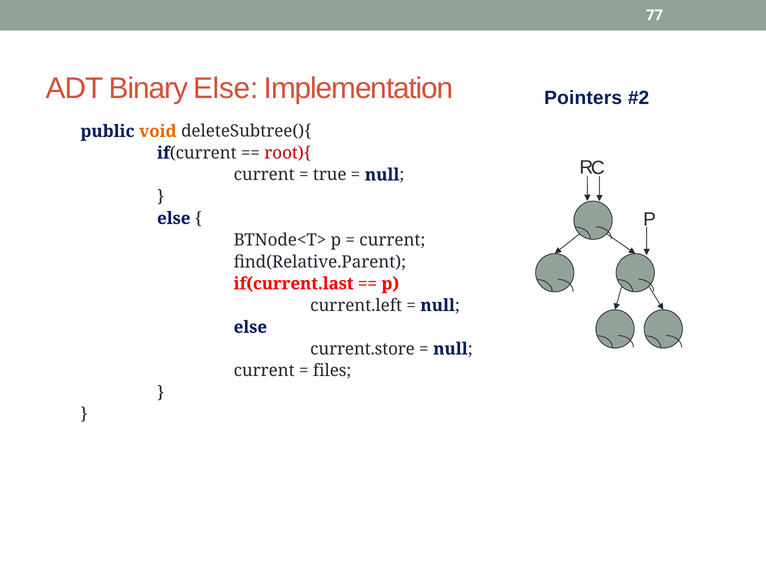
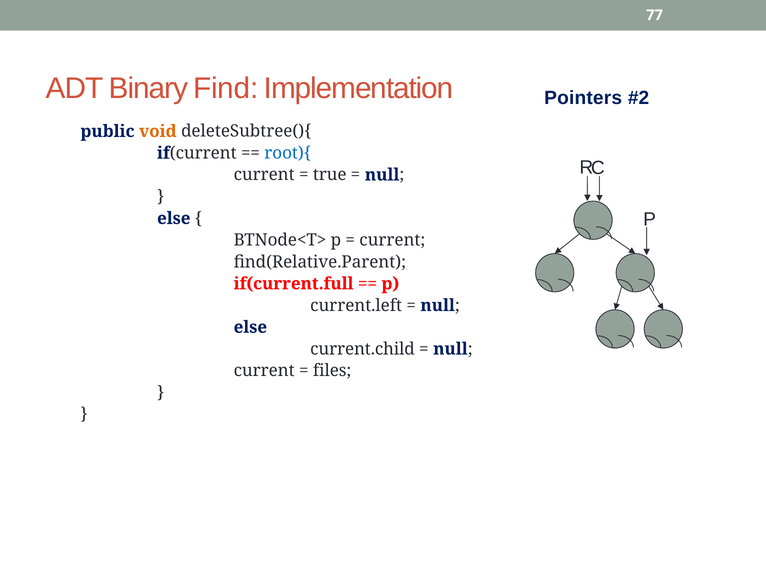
Binary Else: Else -> Find (226, 88)
root){ colour: red -> blue (288, 153)
if(current.last: if(current.last -> if(current.full (294, 283)
current.store: current.store -> current.child (363, 349)
